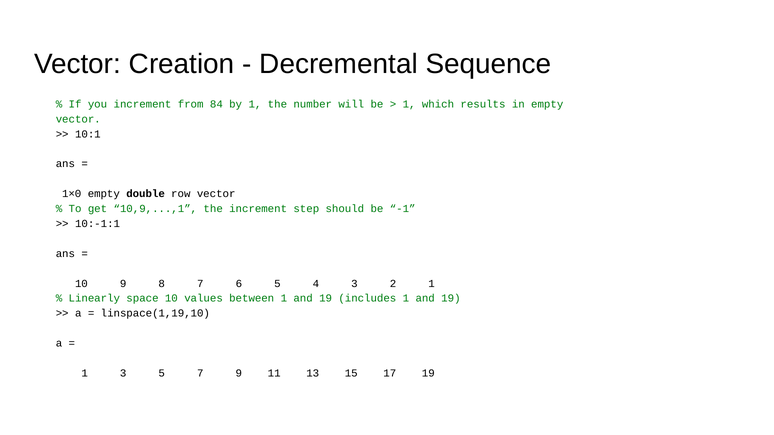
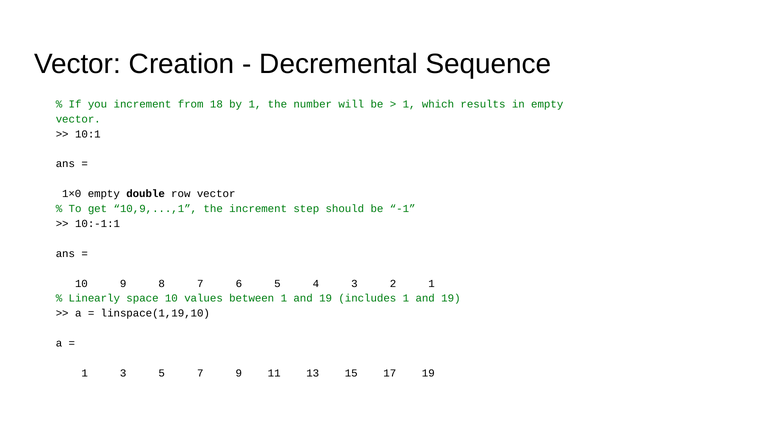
84: 84 -> 18 (216, 104)
